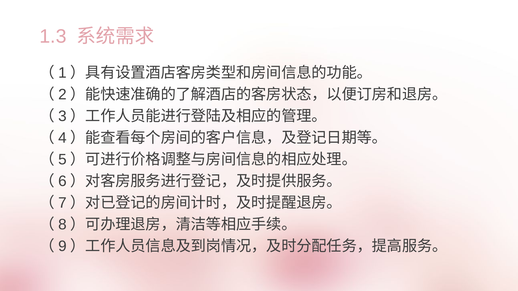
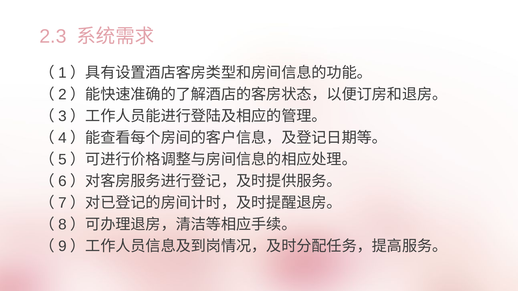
1.3: 1.3 -> 2.3 (53, 36)
